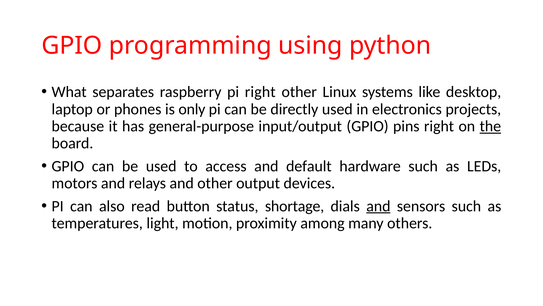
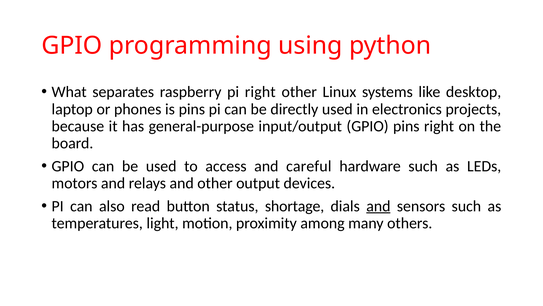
is only: only -> pins (192, 109)
the underline: present -> none (490, 126)
default: default -> careful (309, 166)
